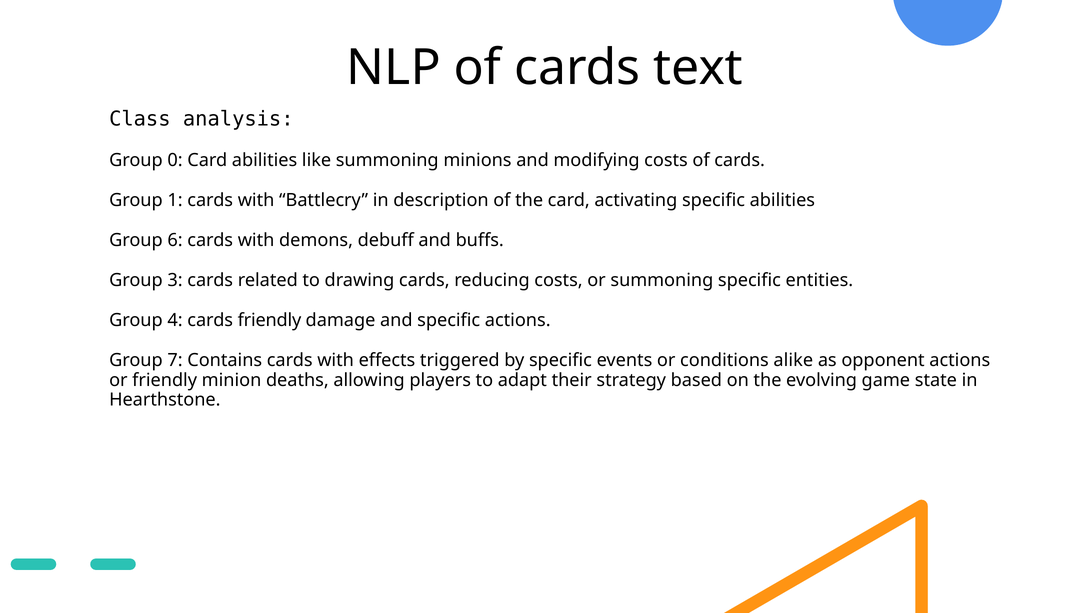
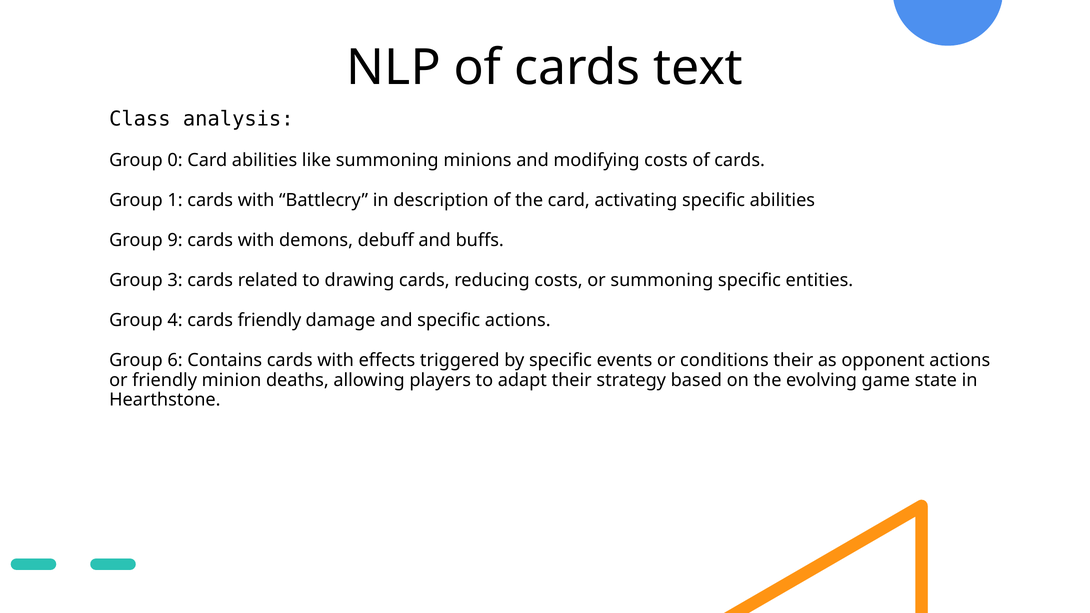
6: 6 -> 9 (175, 240)
7: 7 -> 6 (175, 361)
conditions alike: alike -> their (793, 361)
